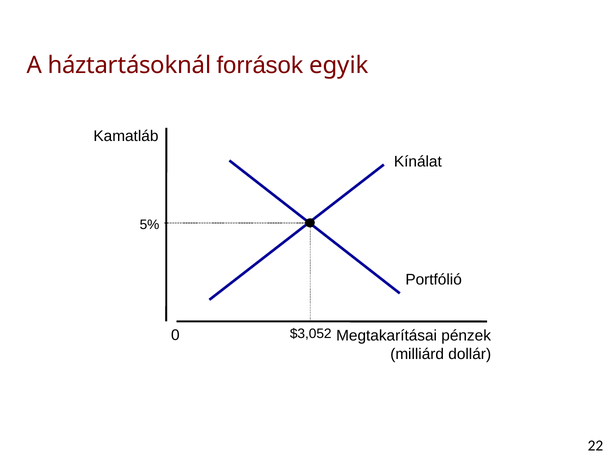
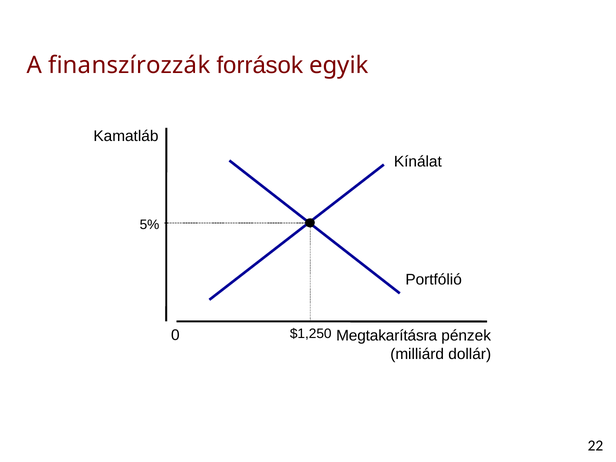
háztartásoknál: háztartásoknál -> finanszírozzák (129, 65)
$3,052: $3,052 -> $1,250 (311, 334)
Megtakarításai: Megtakarításai -> Megtakarításra (387, 335)
